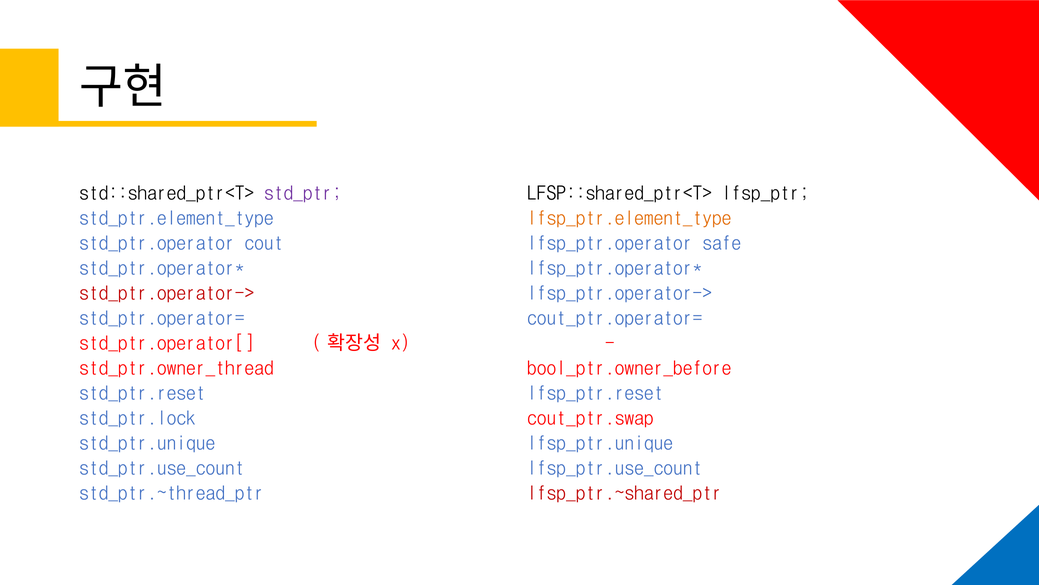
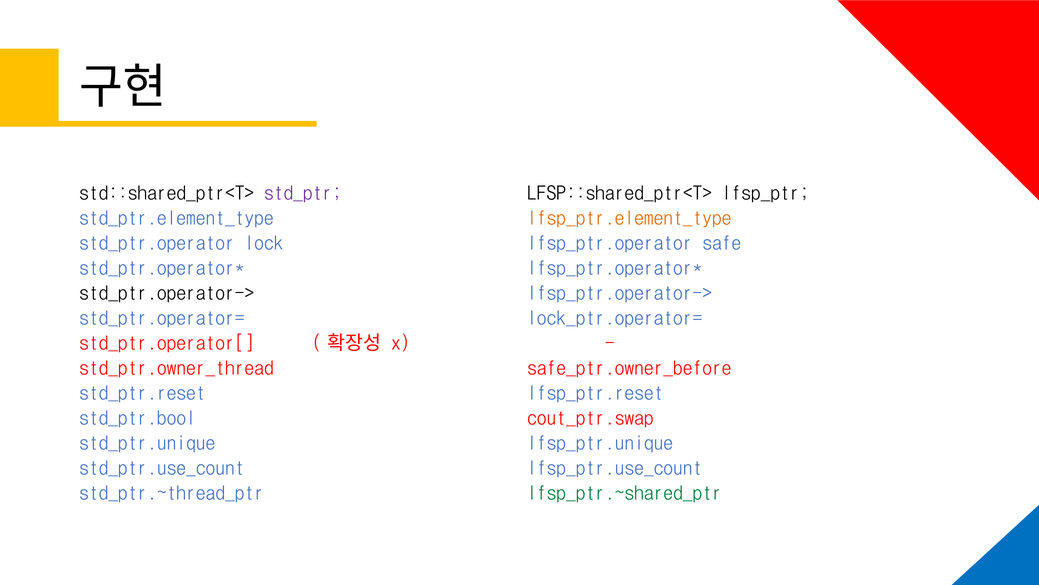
cout: cout -> lock (264, 243)
std_ptr.operator-> colour: red -> black (167, 293)
cout_ptr.operator=: cout_ptr.operator= -> lock_ptr.operator= (615, 318)
bool_ptr.owner_before: bool_ptr.owner_before -> safe_ptr.owner_before (629, 368)
std_ptr.lock: std_ptr.lock -> std_ptr.bool (137, 418)
lfsp_ptr.~shared_ptr colour: red -> green (624, 493)
